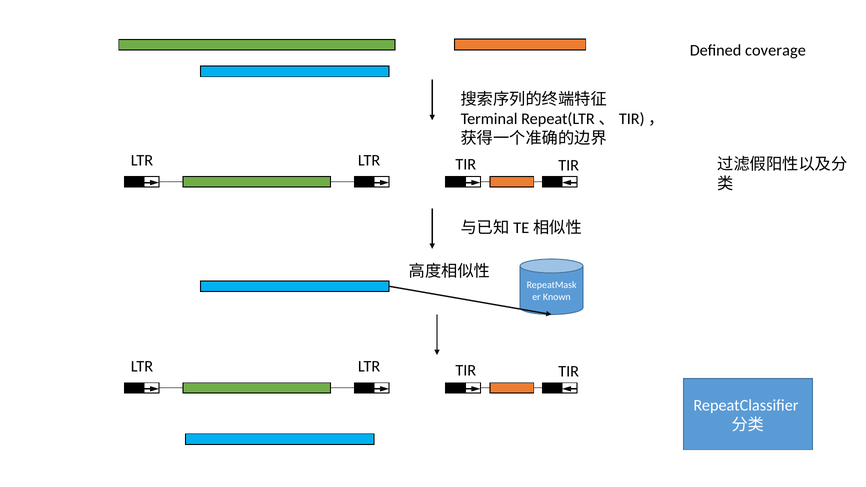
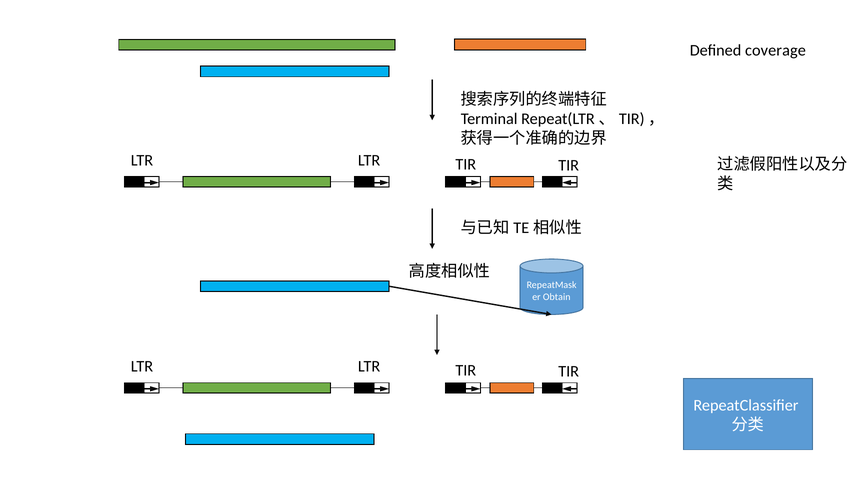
Known: Known -> Obtain (557, 297)
